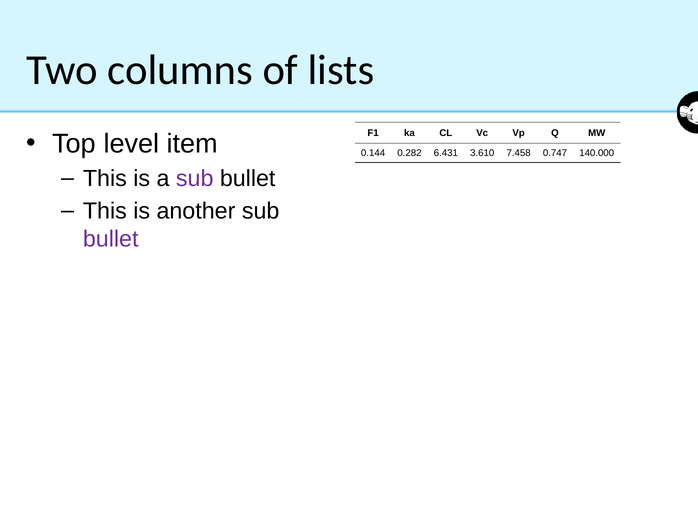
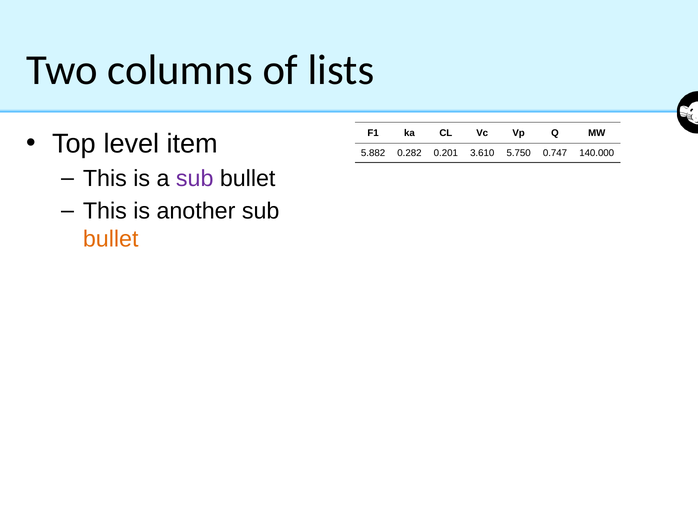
0.144: 0.144 -> 5.882 (373, 153)
6.431: 6.431 -> 0.201 (446, 153)
7.458: 7.458 -> 5.750 (519, 153)
bullet colour: purple -> orange (111, 239)
